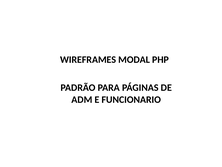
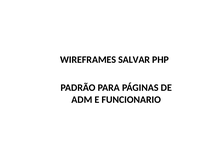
MODAL: MODAL -> SALVAR (134, 59)
